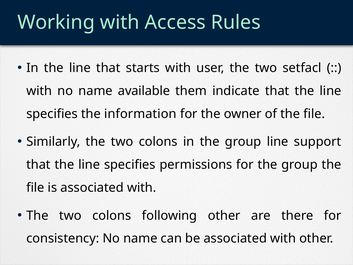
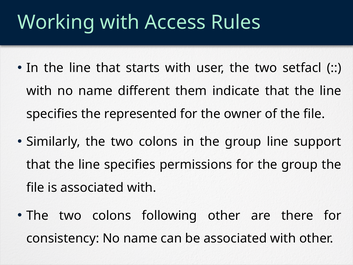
available: available -> different (144, 91)
information: information -> represented (140, 114)
